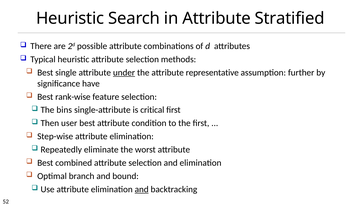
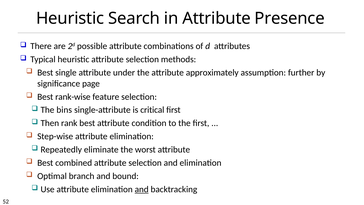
Stratified: Stratified -> Presence (290, 18)
under underline: present -> none (124, 73)
representative: representative -> approximately (212, 73)
have: have -> page (91, 83)
user: user -> rank (69, 123)
